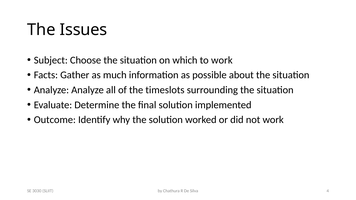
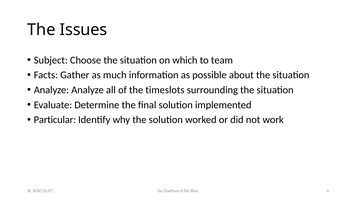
to work: work -> team (222, 60)
Outcome: Outcome -> Particular (55, 120)
